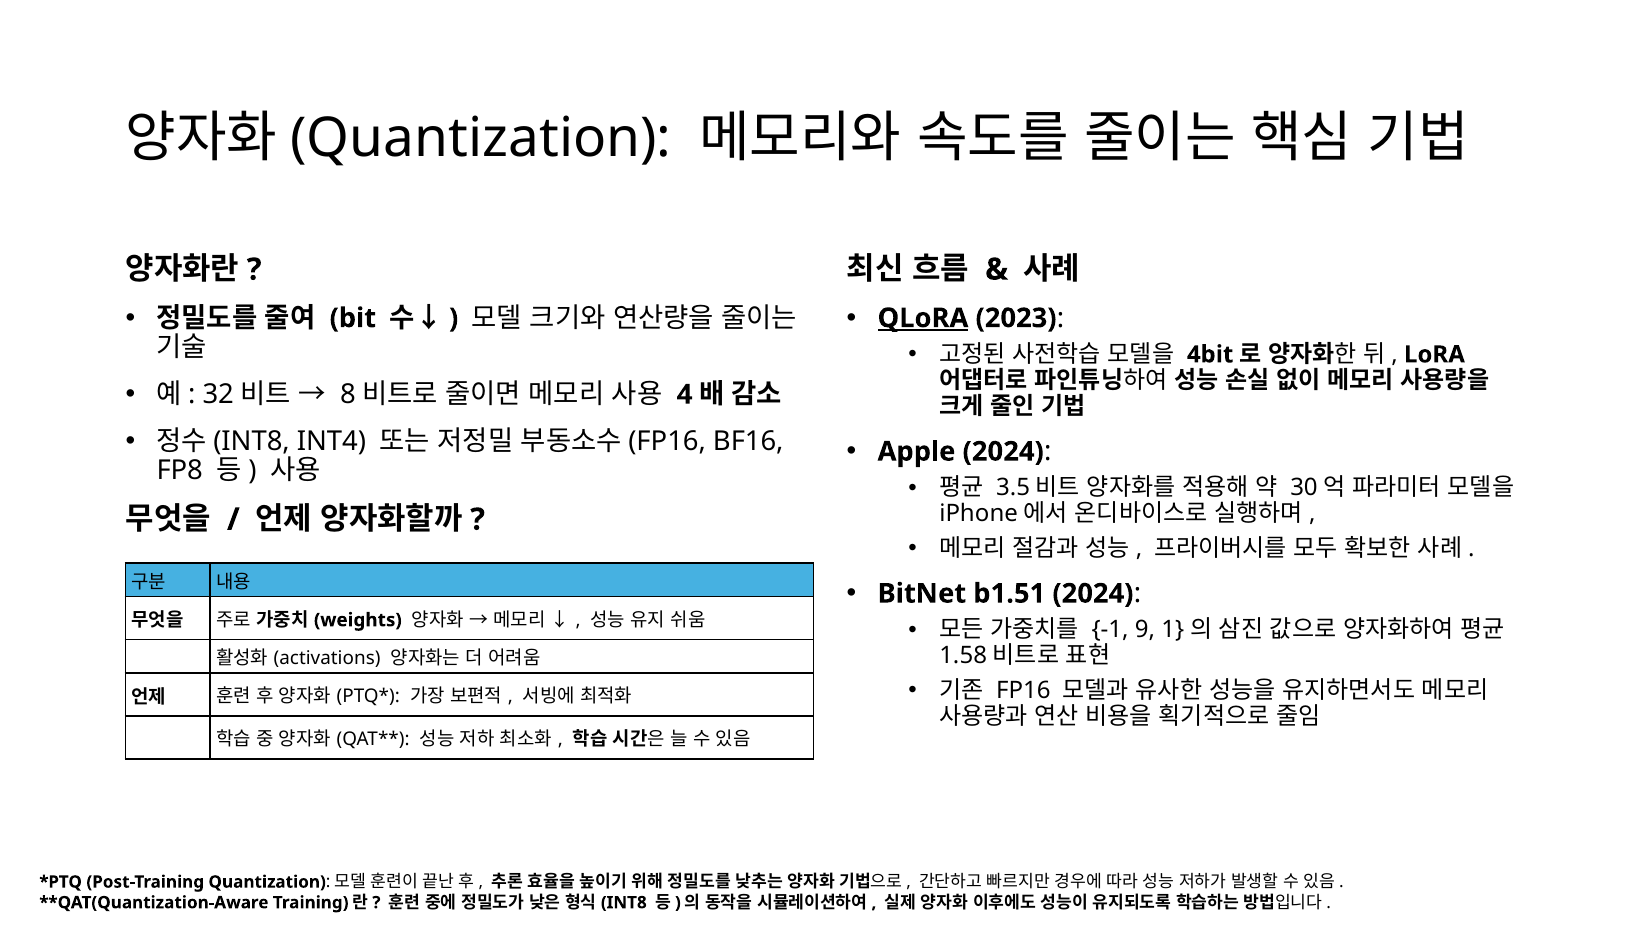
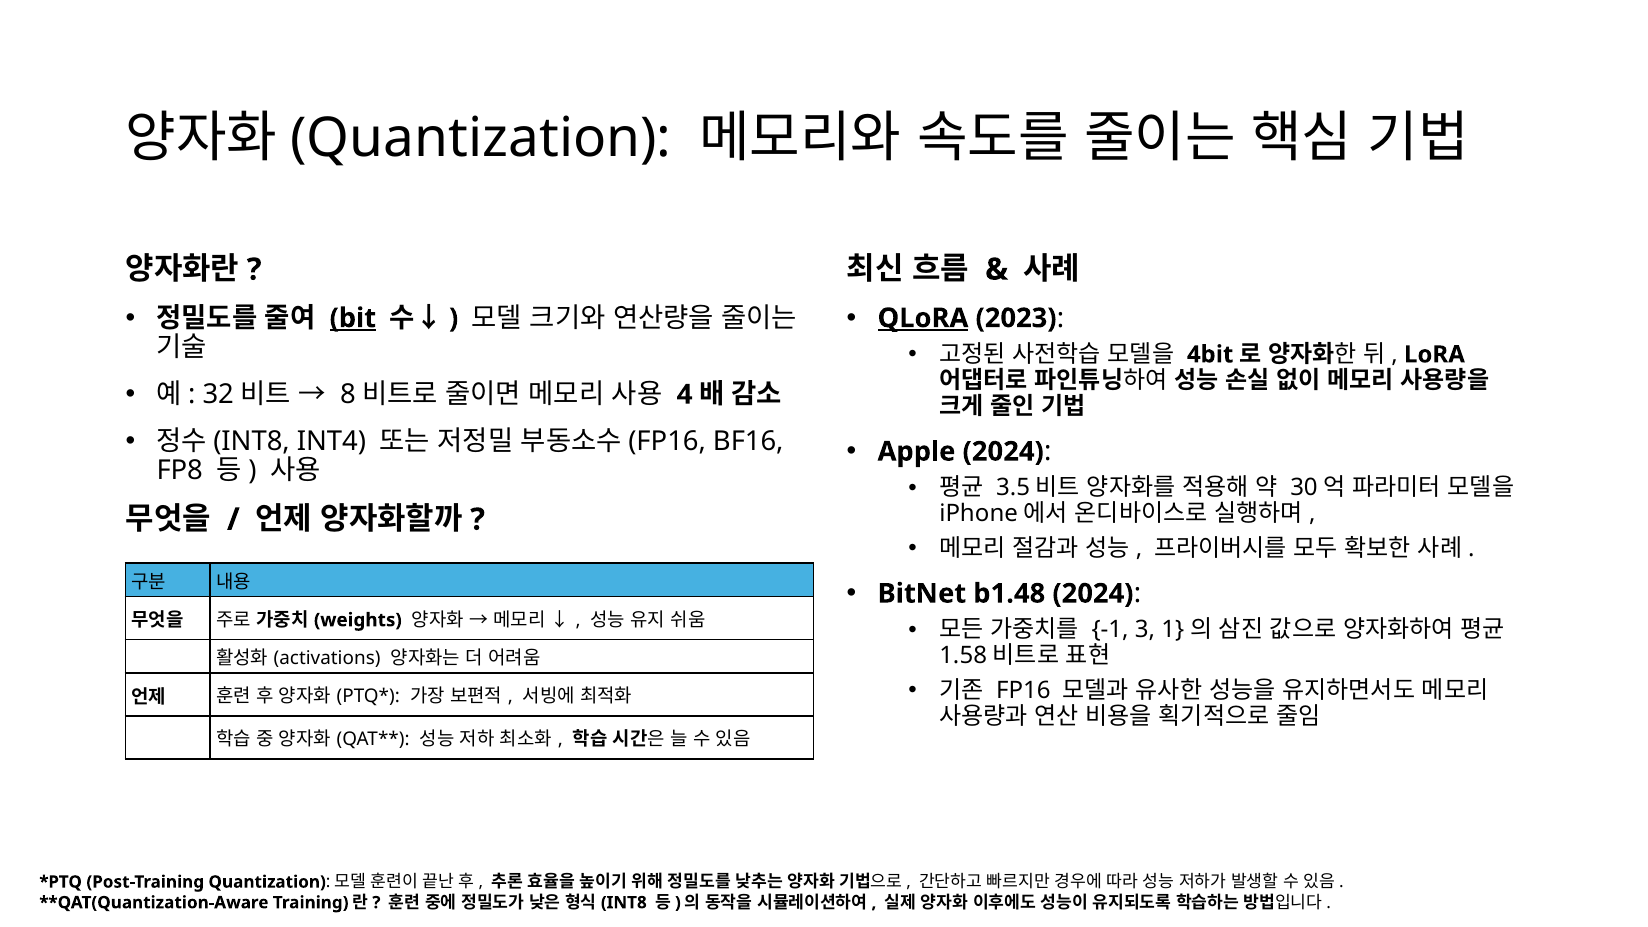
bit underline: none -> present (353, 318)
b1.51: b1.51 -> b1.48 (1009, 594)
9: 9 -> 3 (1145, 630)
